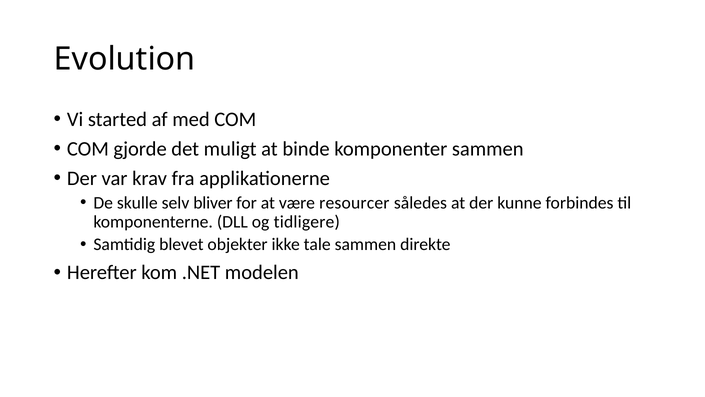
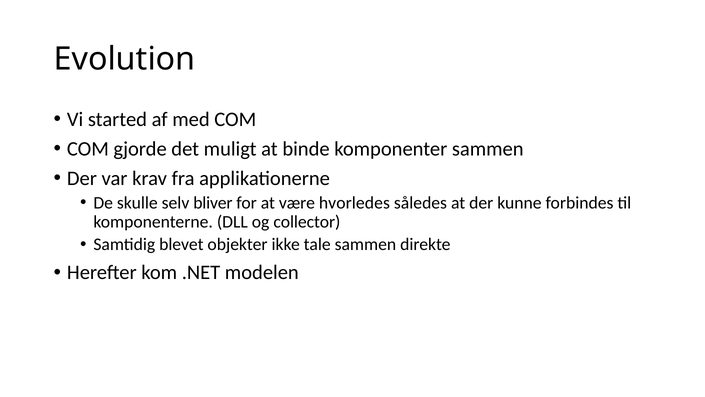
resourcer: resourcer -> hvorledes (354, 203)
tidligere: tidligere -> collector (307, 222)
